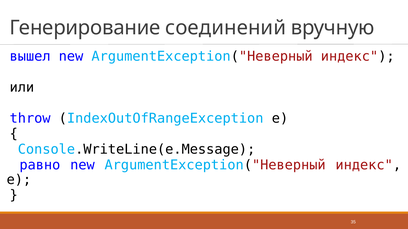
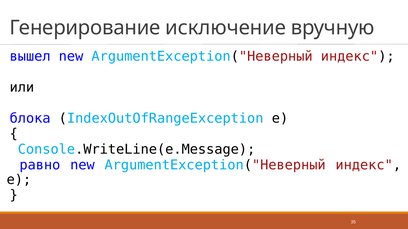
соединений: соединений -> исключение (226, 28)
throw: throw -> блока (30, 119)
